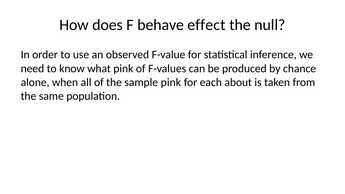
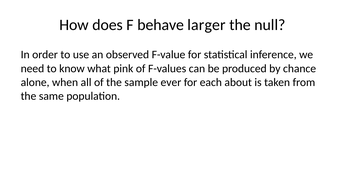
effect: effect -> larger (207, 25)
sample pink: pink -> ever (171, 82)
